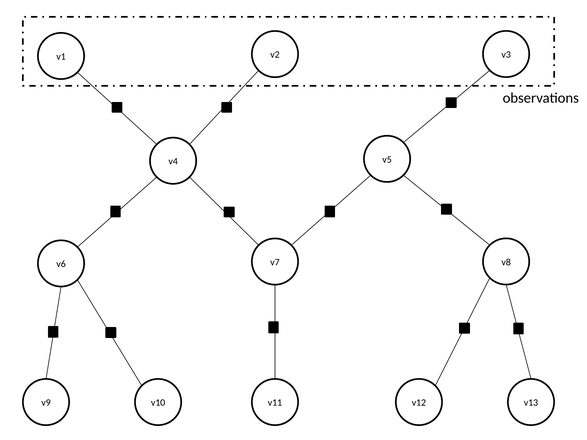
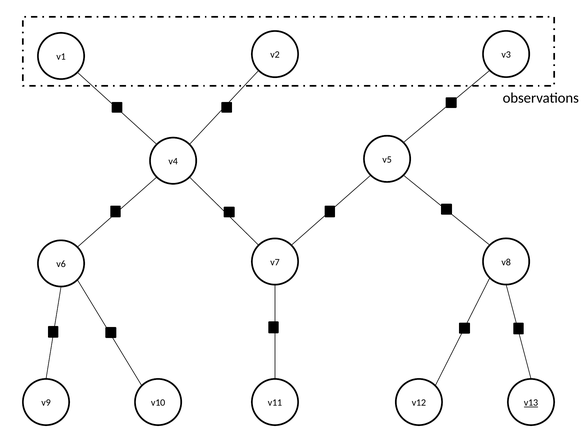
v13 underline: none -> present (531, 403)
